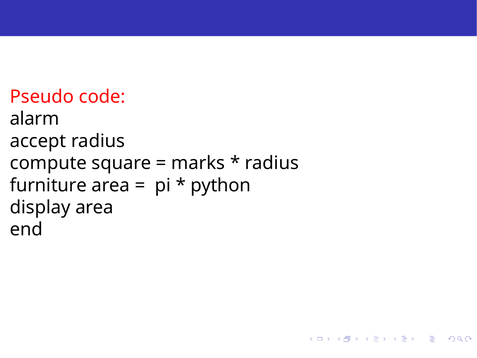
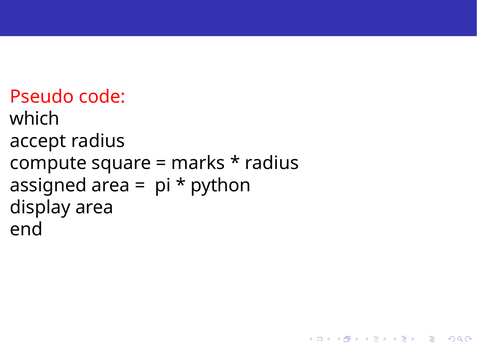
alarm: alarm -> which (35, 119)
furniture: furniture -> assigned (48, 185)
